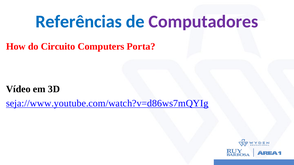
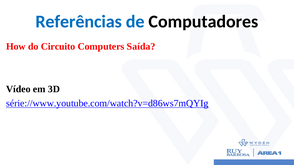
Computadores colour: purple -> black (203, 22)
Porta: Porta -> Saída (141, 47)
seja://www.youtube.com/watch?v=d86ws7mQYIg: seja://www.youtube.com/watch?v=d86ws7mQYIg -> série://www.youtube.com/watch?v=d86ws7mQYIg (107, 103)
